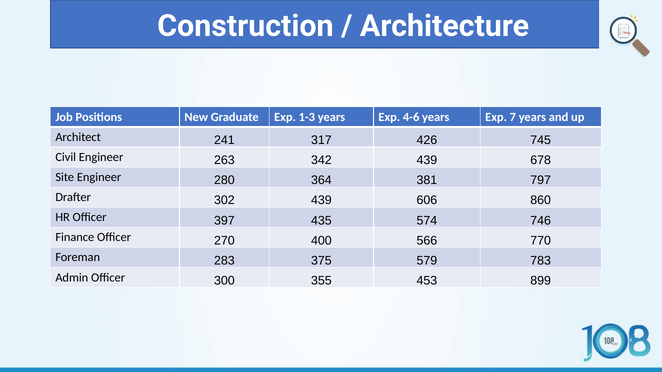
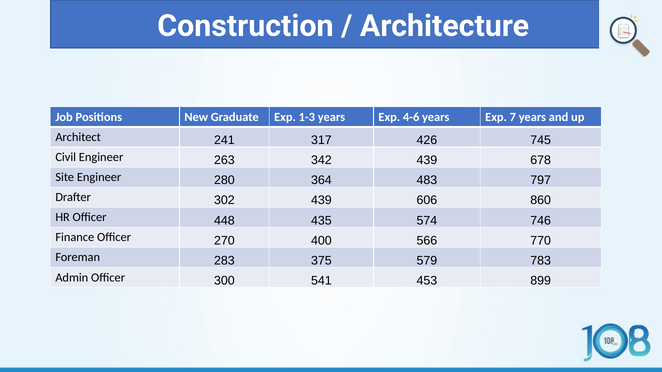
381: 381 -> 483 (427, 181)
397: 397 -> 448 (224, 221)
355: 355 -> 541 (321, 281)
